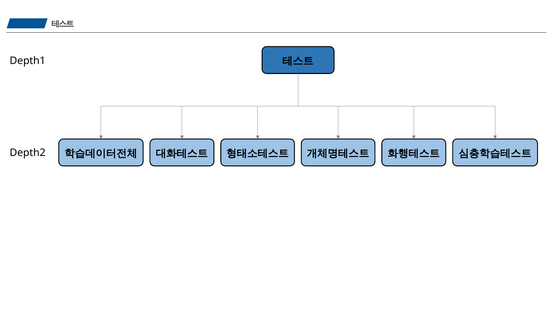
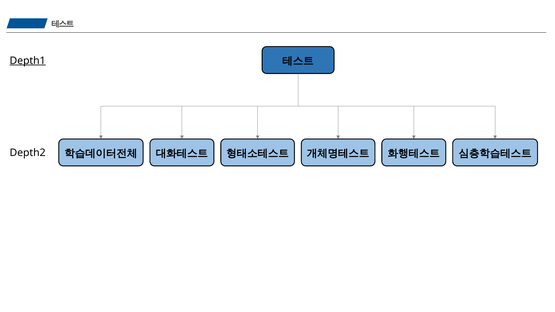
Depth1 underline: none -> present (28, 61)
